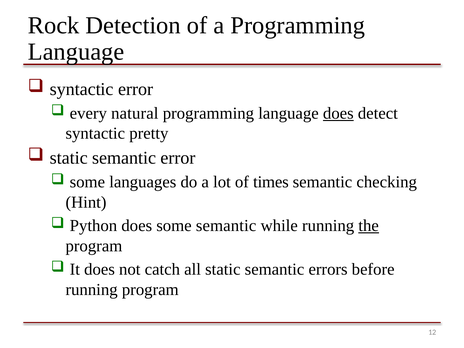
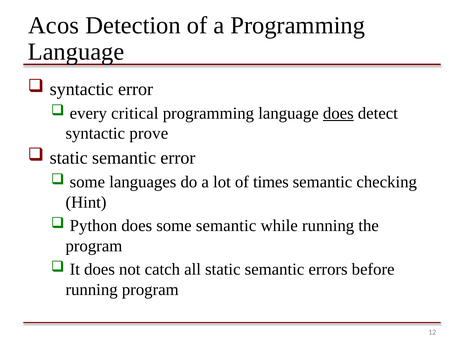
Rock: Rock -> Acos (54, 25)
natural: natural -> critical (135, 113)
pretty: pretty -> prove (149, 133)
the underline: present -> none (369, 226)
